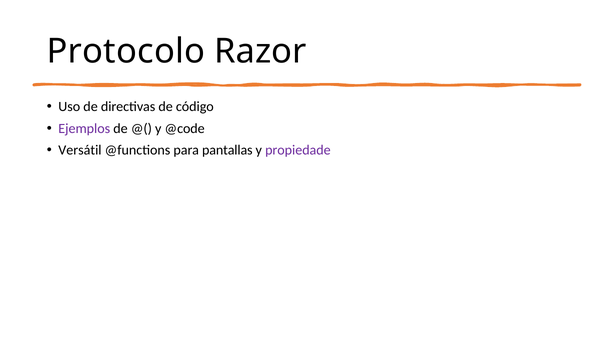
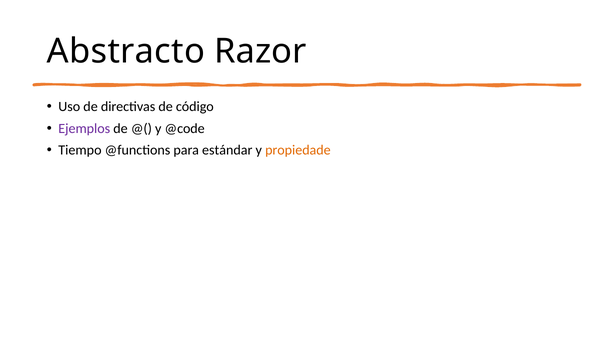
Protocolo: Protocolo -> Abstracto (126, 52)
Versátil: Versátil -> Tiempo (80, 150)
pantallas: pantallas -> estándar (227, 150)
propiedade colour: purple -> orange (298, 150)
